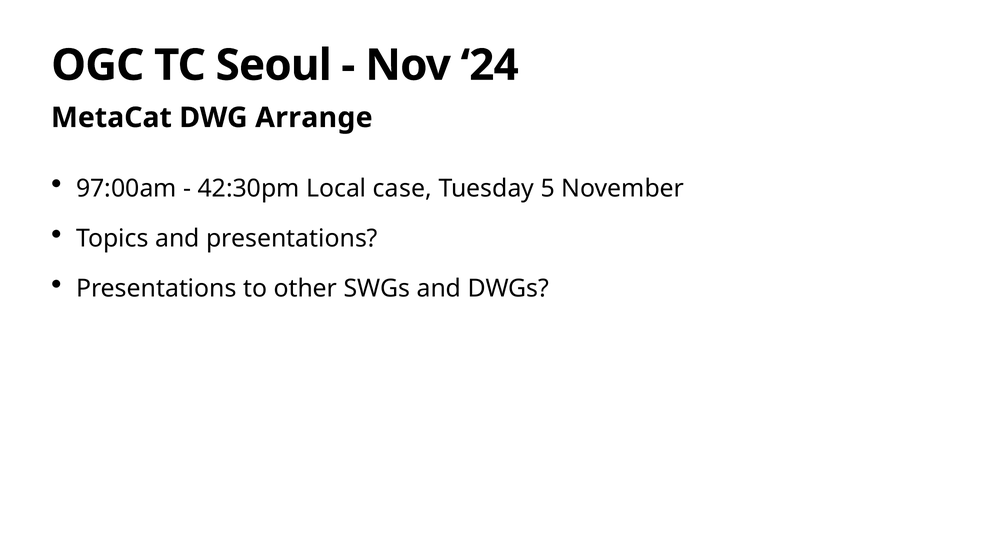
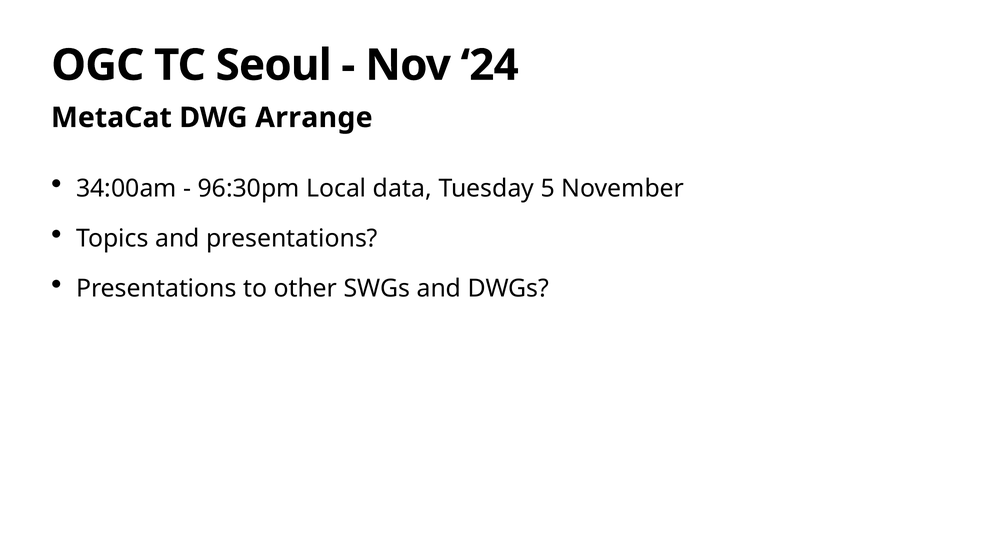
97:00am: 97:00am -> 34:00am (126, 189)
42:30pm: 42:30pm -> 96:30pm (249, 189)
case: case -> data (402, 189)
